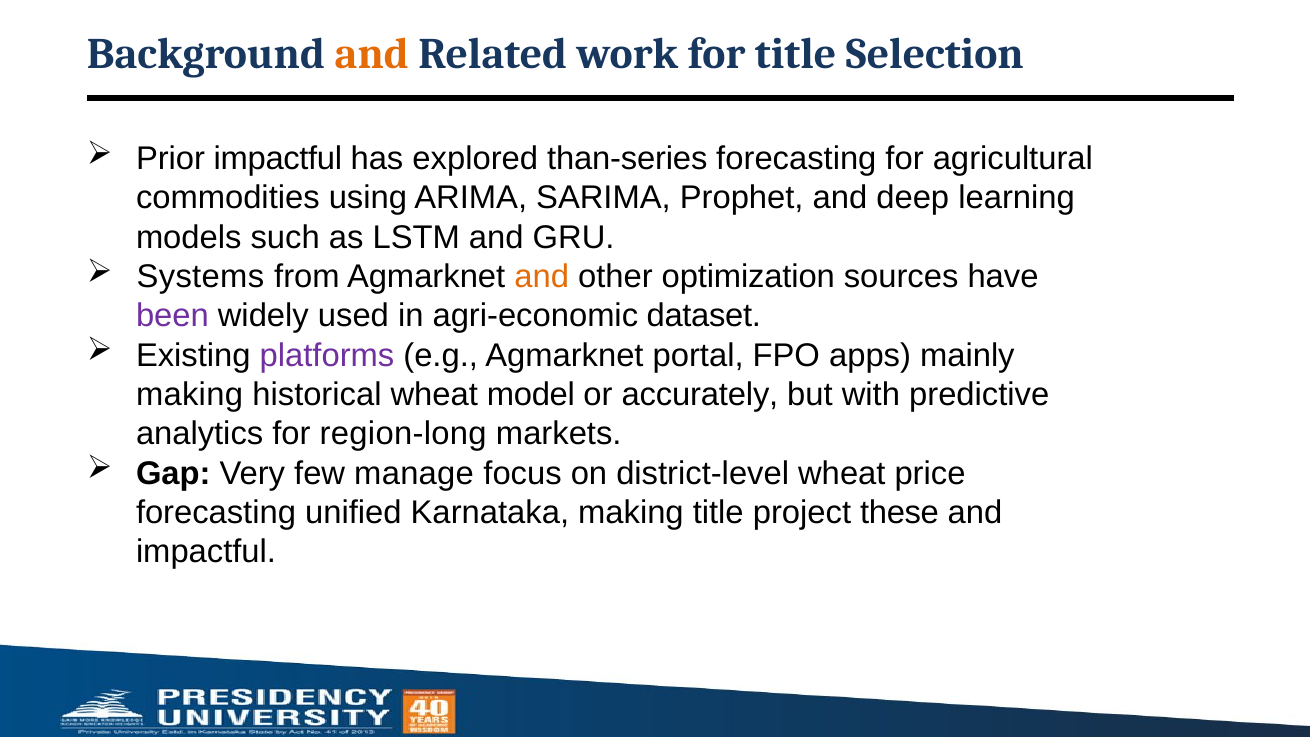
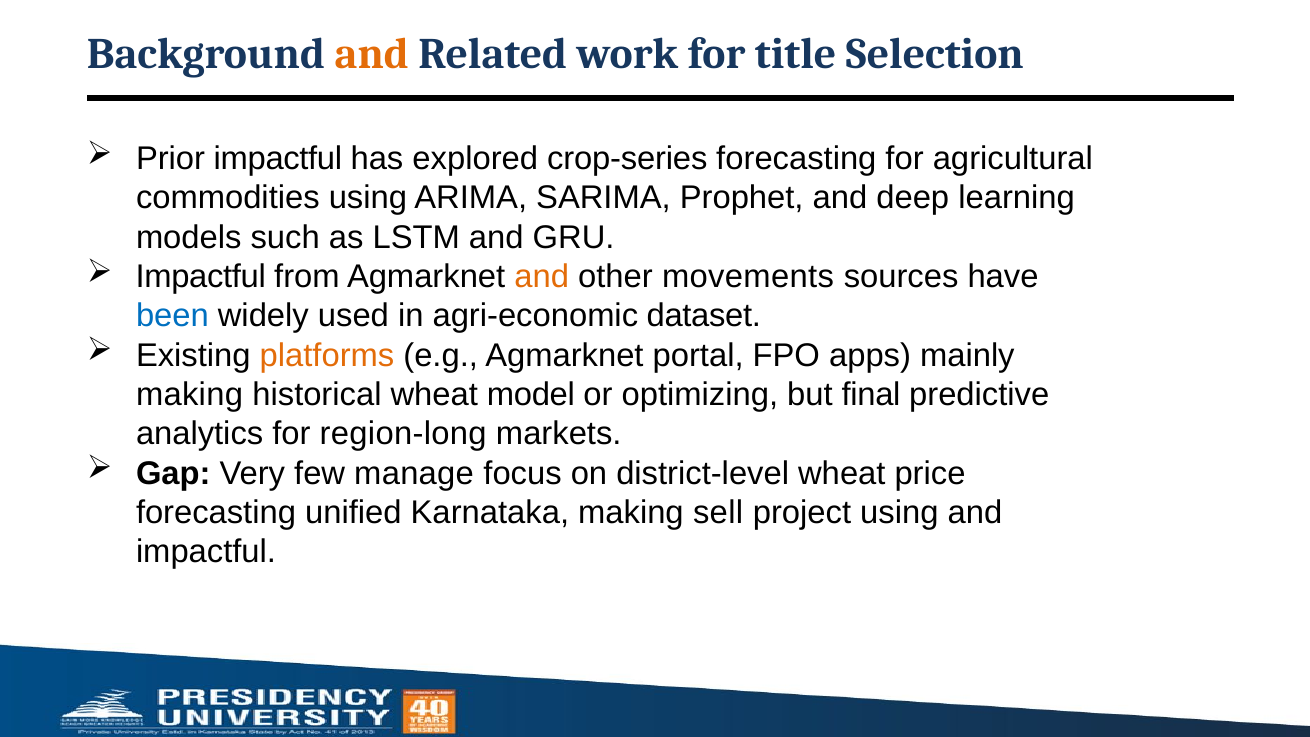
than-series: than-series -> crop-series (627, 159)
Systems: Systems -> Impactful (201, 277)
optimization: optimization -> movements (748, 277)
been colour: purple -> blue (172, 316)
platforms colour: purple -> orange (327, 355)
accurately: accurately -> optimizing (700, 395)
with: with -> final (871, 395)
making title: title -> sell (718, 512)
project these: these -> using (899, 512)
